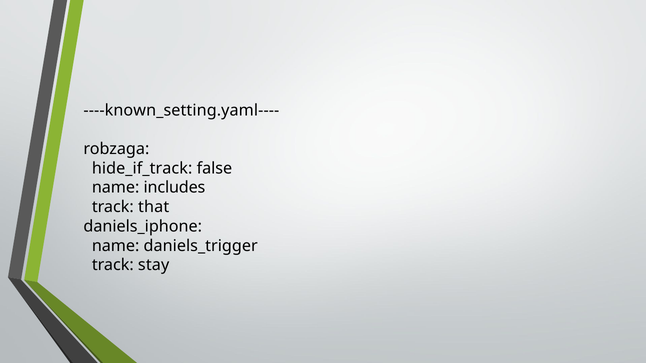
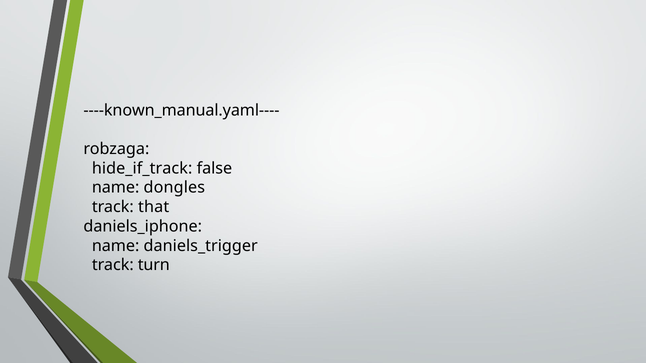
----known_setting.yaml----: ----known_setting.yaml---- -> ----known_manual.yaml---- (181, 110)
includes: includes -> dongles (174, 188)
stay: stay -> turn (154, 265)
